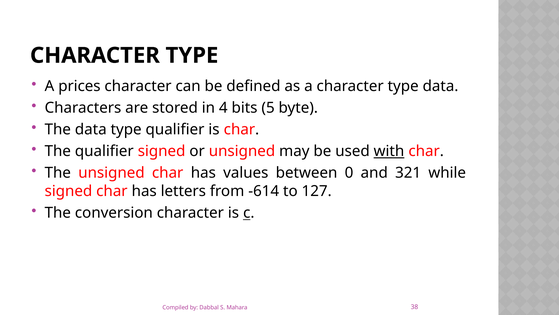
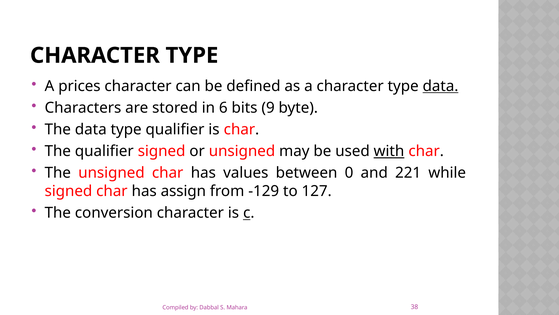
data underline: none -> present (440, 86)
4: 4 -> 6 (223, 108)
5: 5 -> 9 (268, 108)
321: 321 -> 221 (408, 173)
letters: letters -> assign (183, 191)
-614: -614 -> -129 (264, 191)
